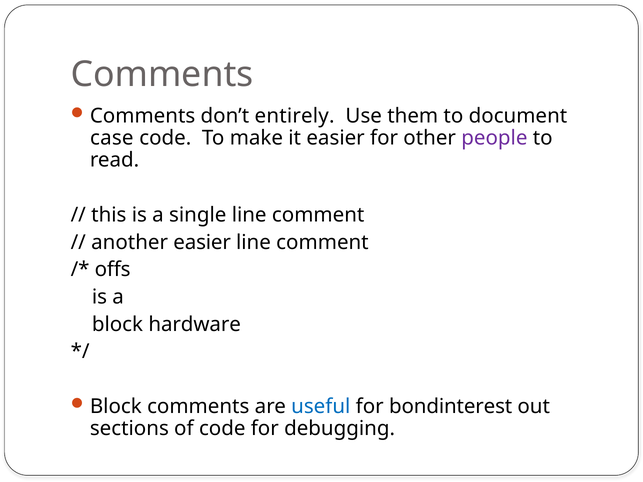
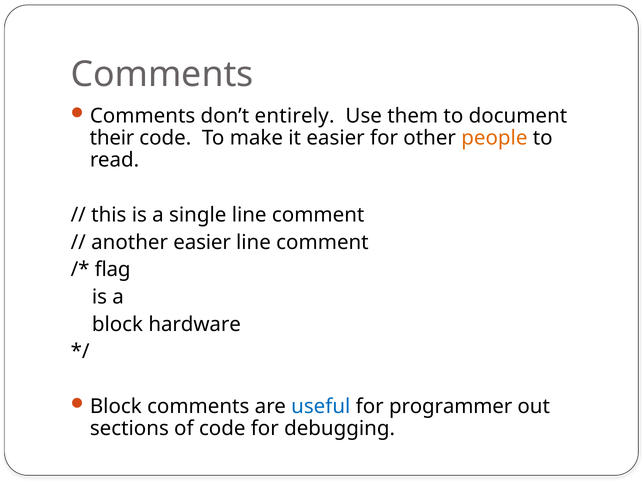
case: case -> their (112, 138)
people colour: purple -> orange (494, 138)
offs: offs -> flag (113, 270)
bondinterest: bondinterest -> programmer (451, 407)
